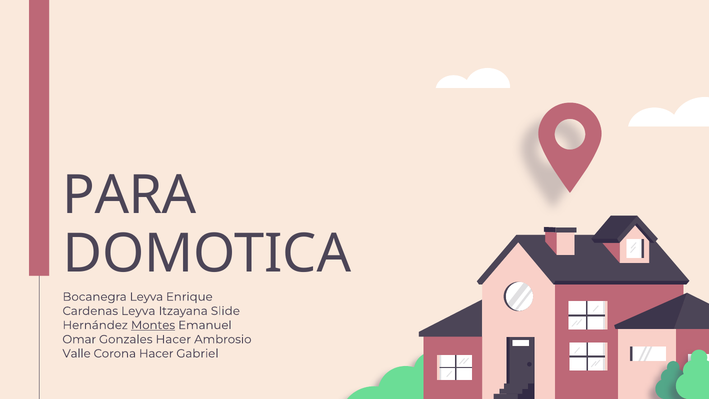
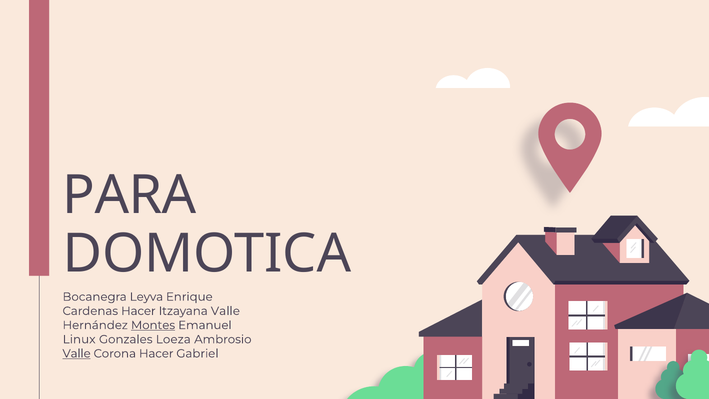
Cardenas Leyva: Leyva -> Hacer (138, 311)
Itzayana Slide: Slide -> Valle (225, 311)
Omar: Omar -> Linux (79, 339)
Gonzales Hacer: Hacer -> Loeza (173, 339)
Valle underline: none -> present (77, 353)
